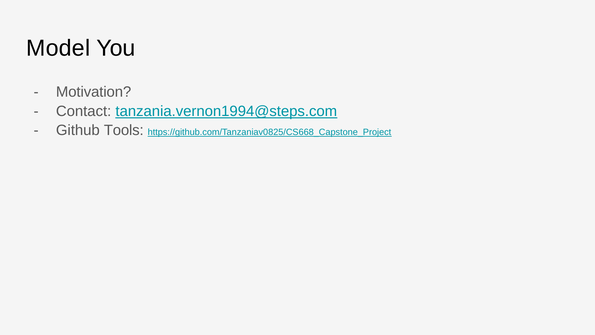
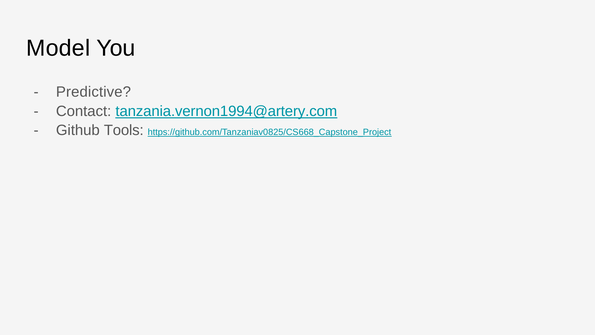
Motivation: Motivation -> Predictive (93, 92)
tanzania.vernon1994@steps.com: tanzania.vernon1994@steps.com -> tanzania.vernon1994@artery.com (226, 111)
